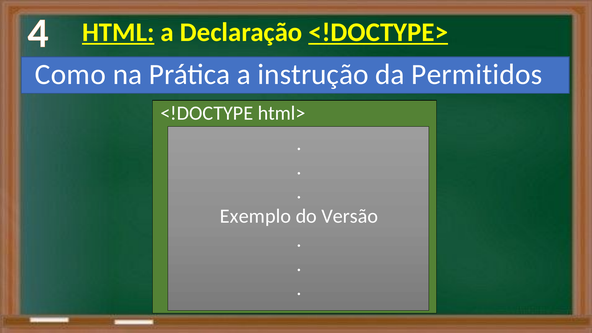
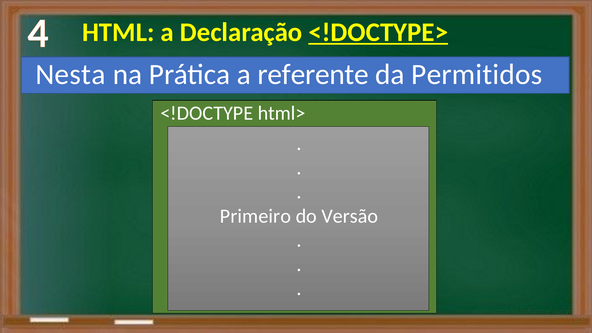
HTML underline: present -> none (118, 32)
Como: Como -> Nesta (70, 74)
instrução: instrução -> referente (313, 74)
Exemplo: Exemplo -> Primeiro (255, 216)
